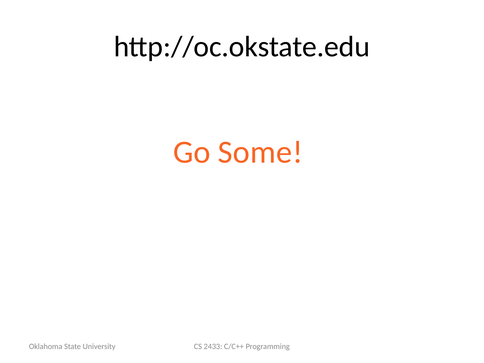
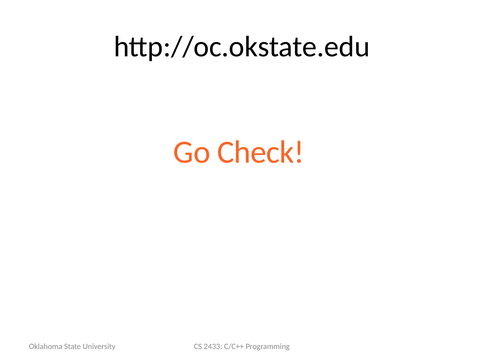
Some: Some -> Check (261, 152)
